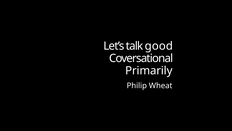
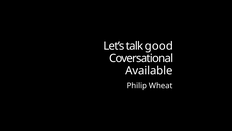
Primarily: Primarily -> Available (149, 70)
